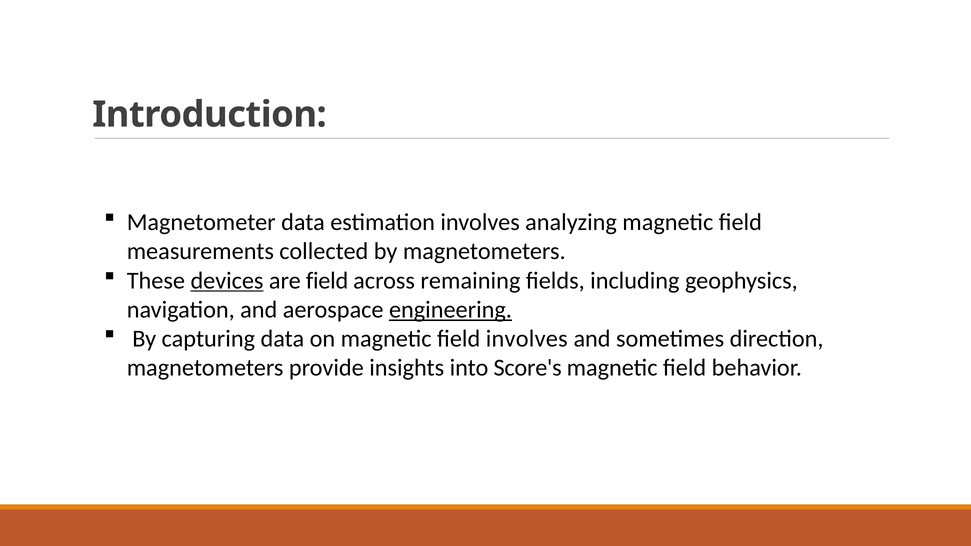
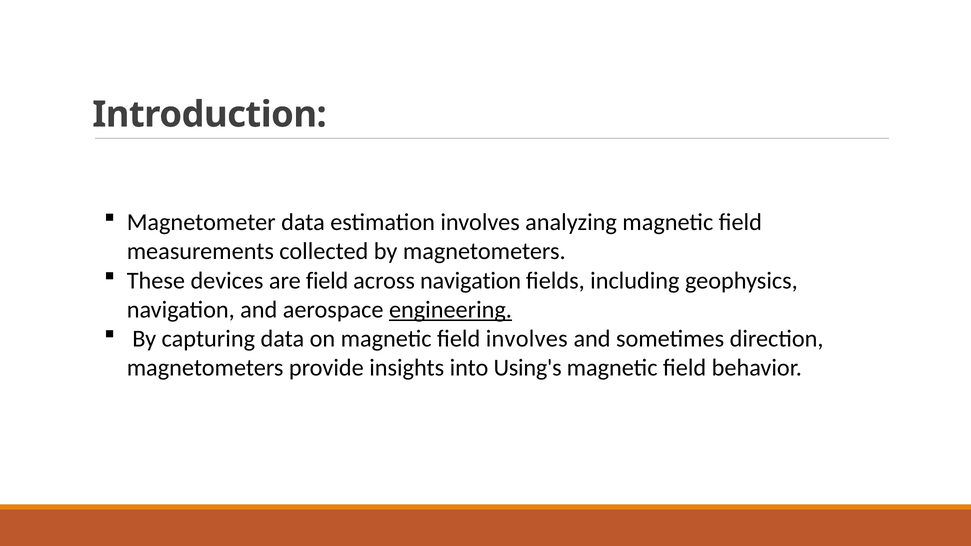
devices underline: present -> none (227, 281)
across remaining: remaining -> navigation (471, 281)
Score's: Score's -> Using's (528, 368)
